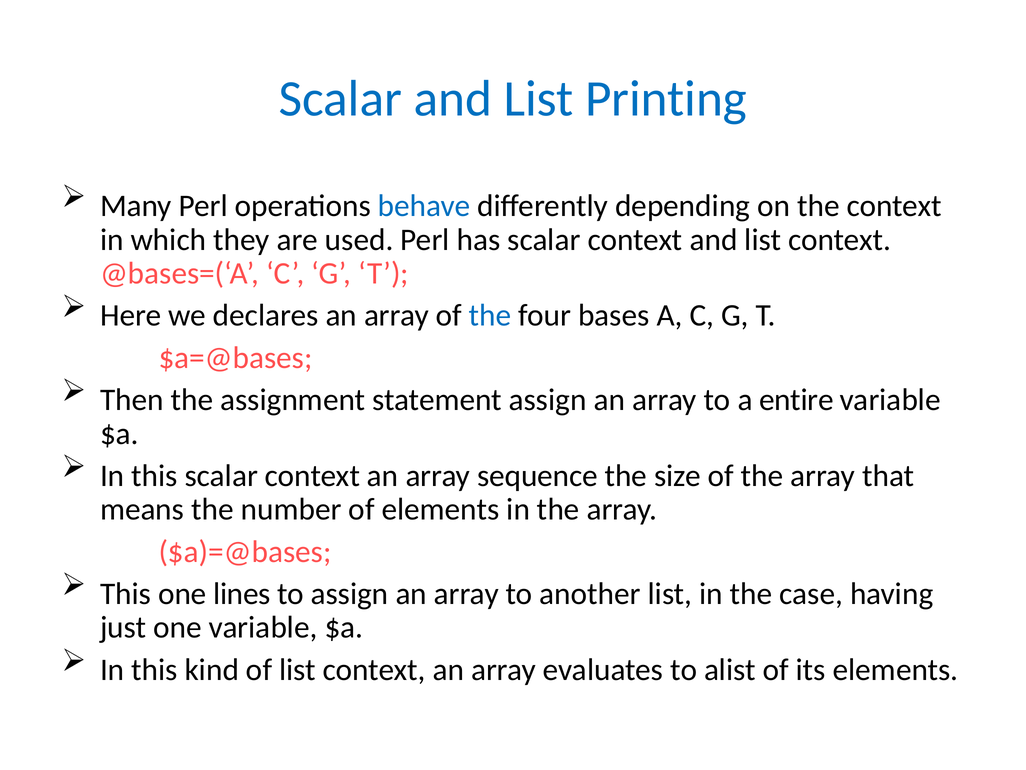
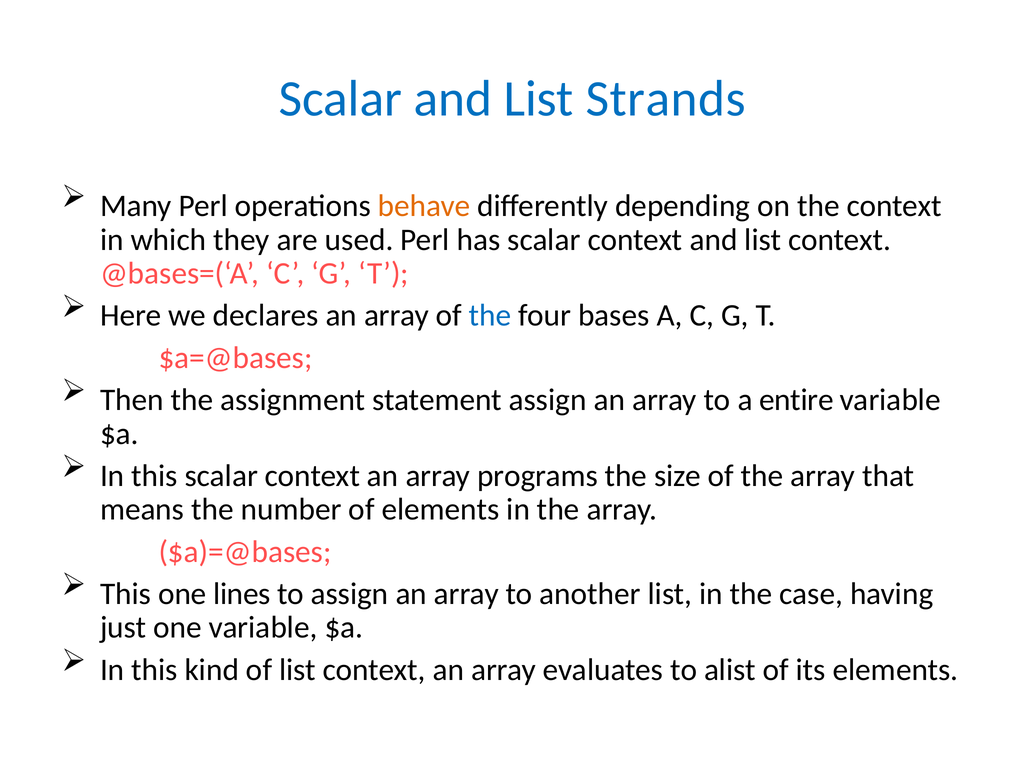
Printing: Printing -> Strands (666, 99)
behave colour: blue -> orange (424, 206)
sequence: sequence -> programs (537, 475)
